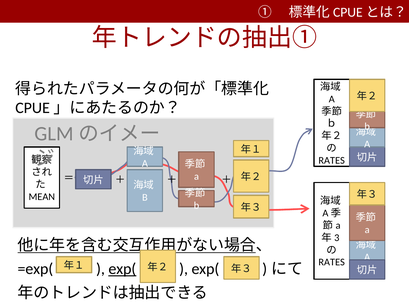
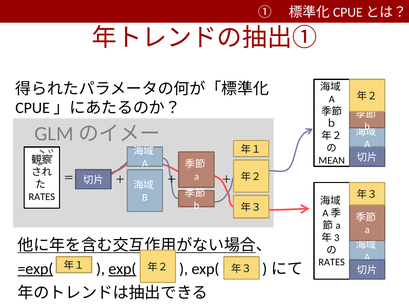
RATES: RATES -> MEAN (332, 160)
MEAN: MEAN -> RATES (42, 197)
=exp( underline: none -> present (35, 269)
